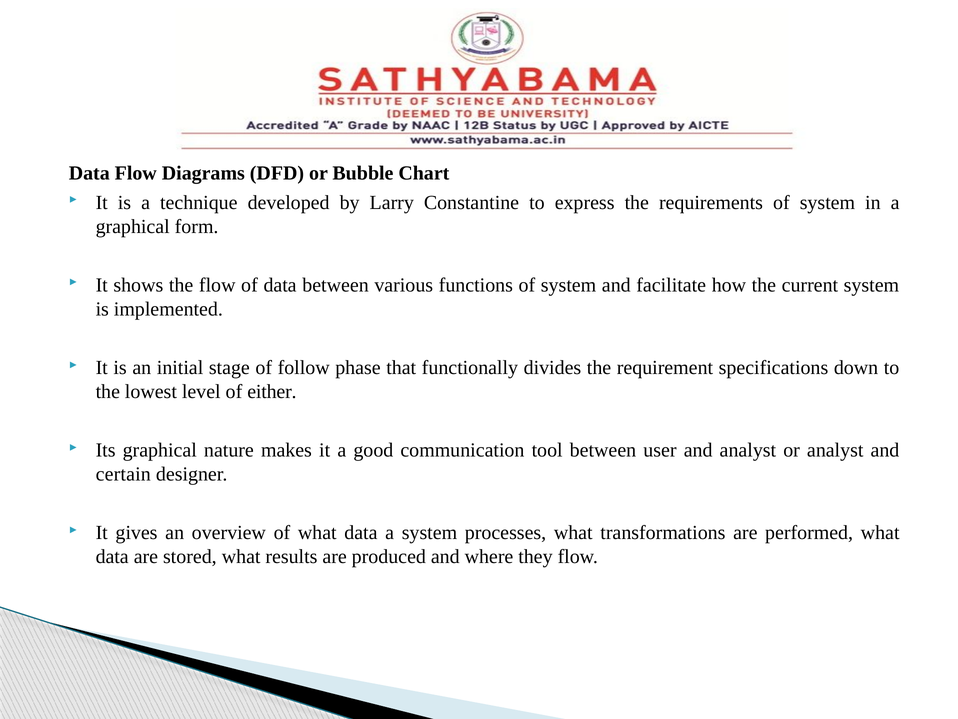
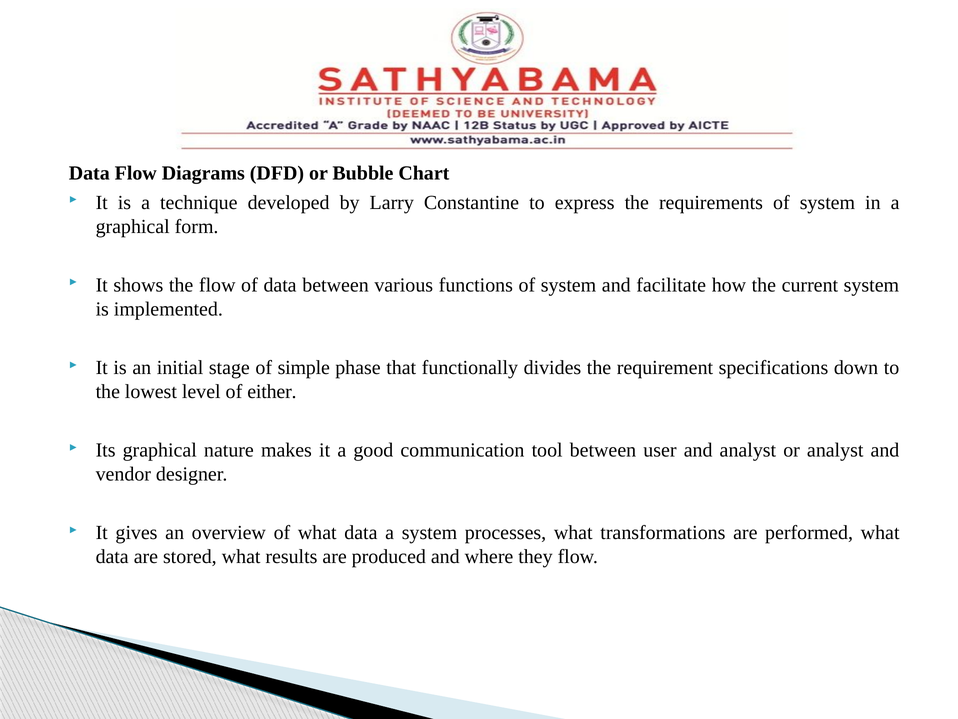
follow: follow -> simple (304, 368)
certain: certain -> vendor (123, 474)
